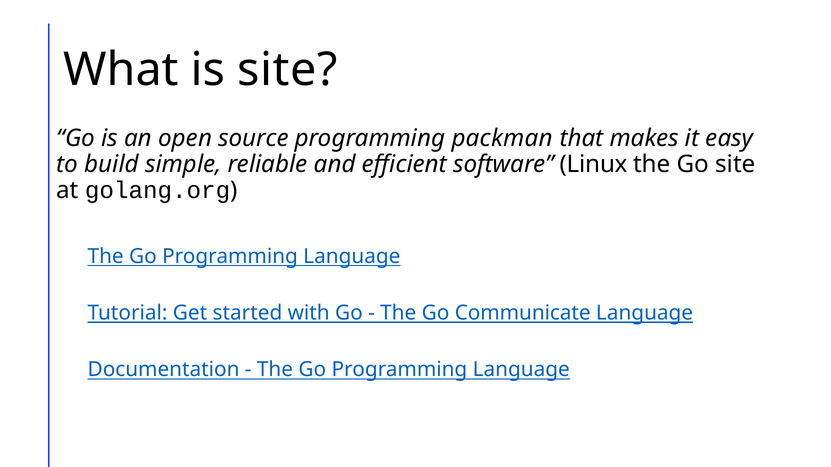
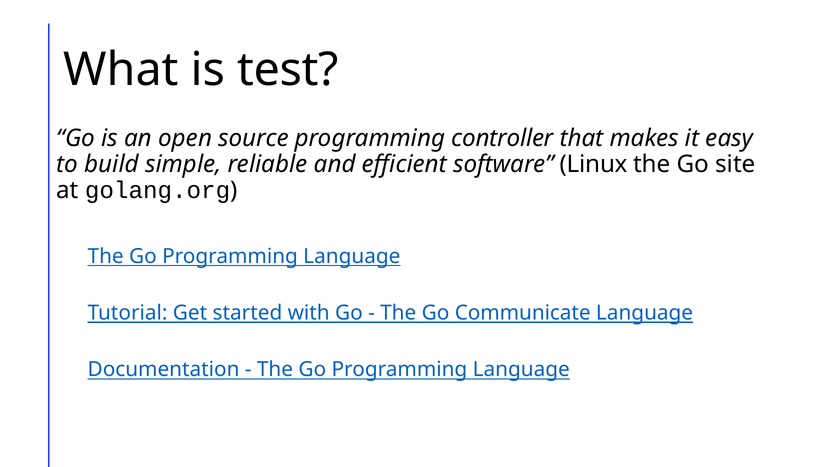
is site: site -> test (288, 70)
packman: packman -> controller (503, 138)
